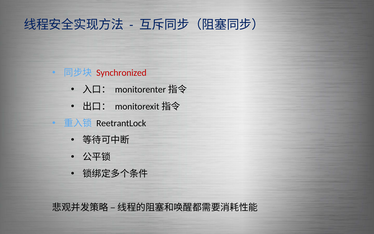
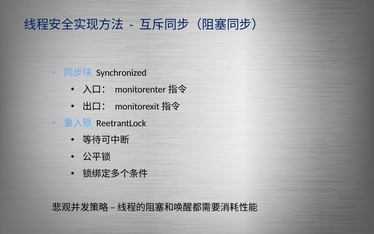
Synchronized colour: red -> black (121, 73)
